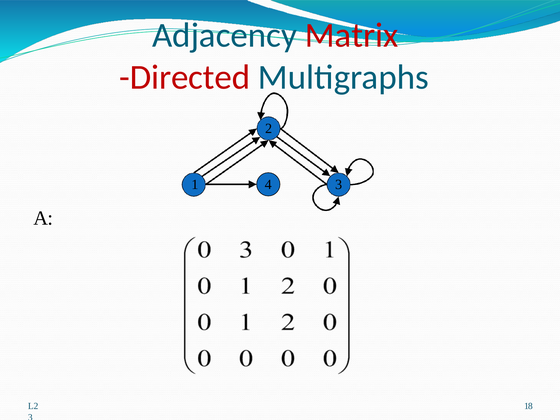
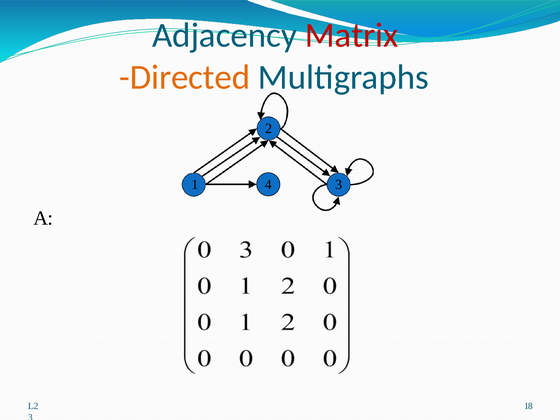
Directed colour: red -> orange (185, 77)
